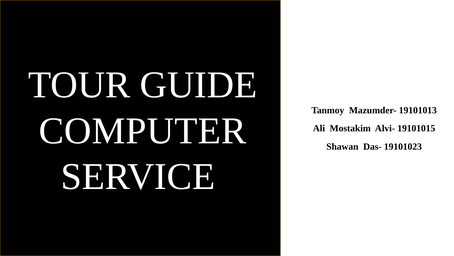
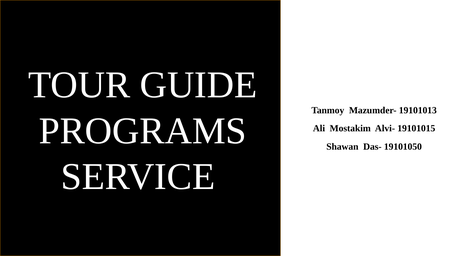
COMPUTER: COMPUTER -> PROGRAMS (143, 131)
19101023: 19101023 -> 19101050 (403, 146)
